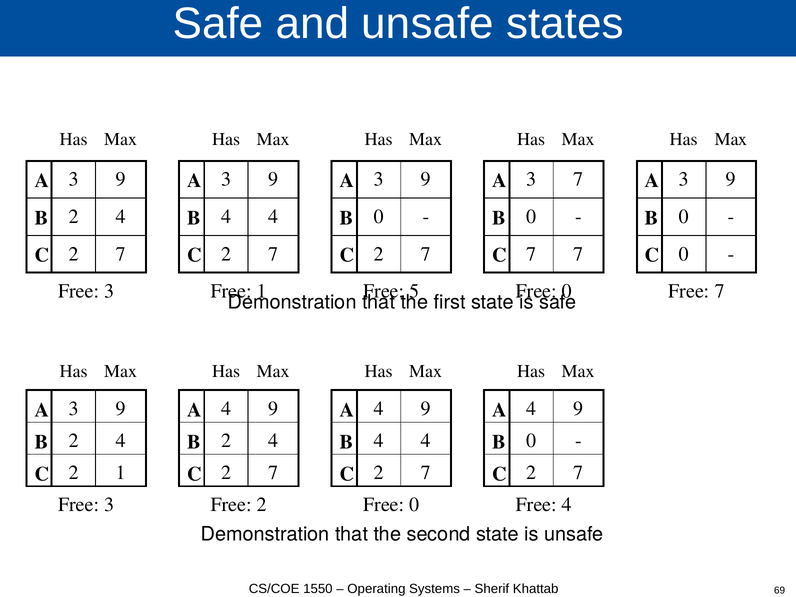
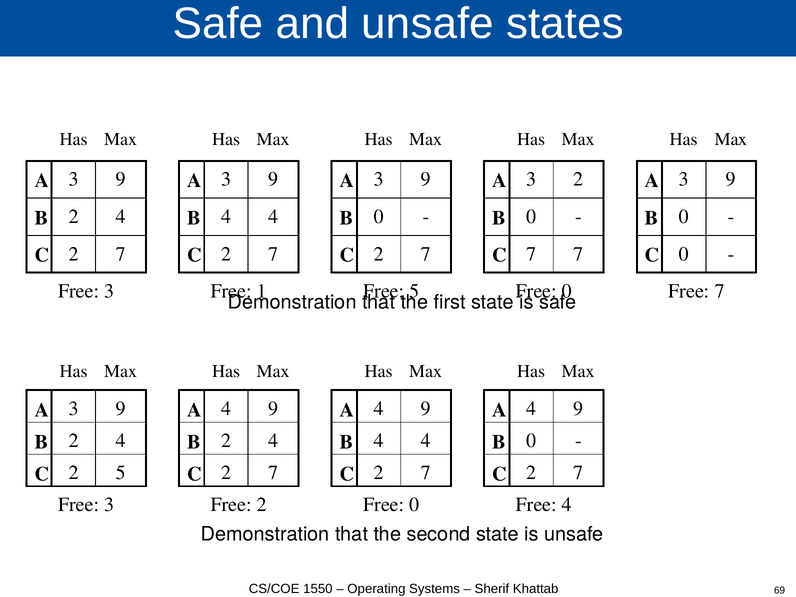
3 7: 7 -> 2 (578, 179)
2 1: 1 -> 5 (121, 473)
